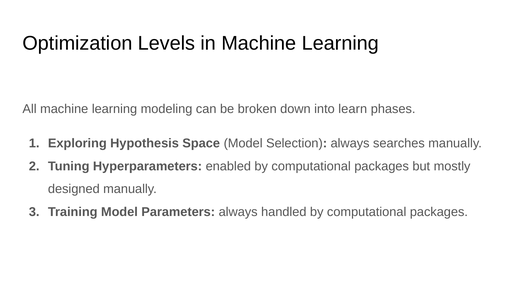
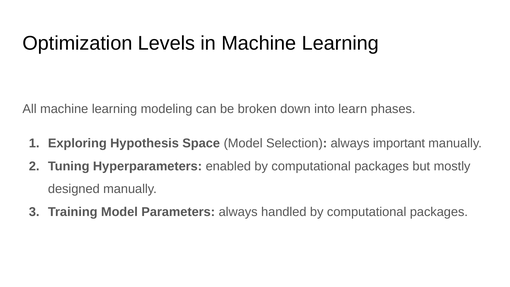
searches: searches -> important (399, 143)
